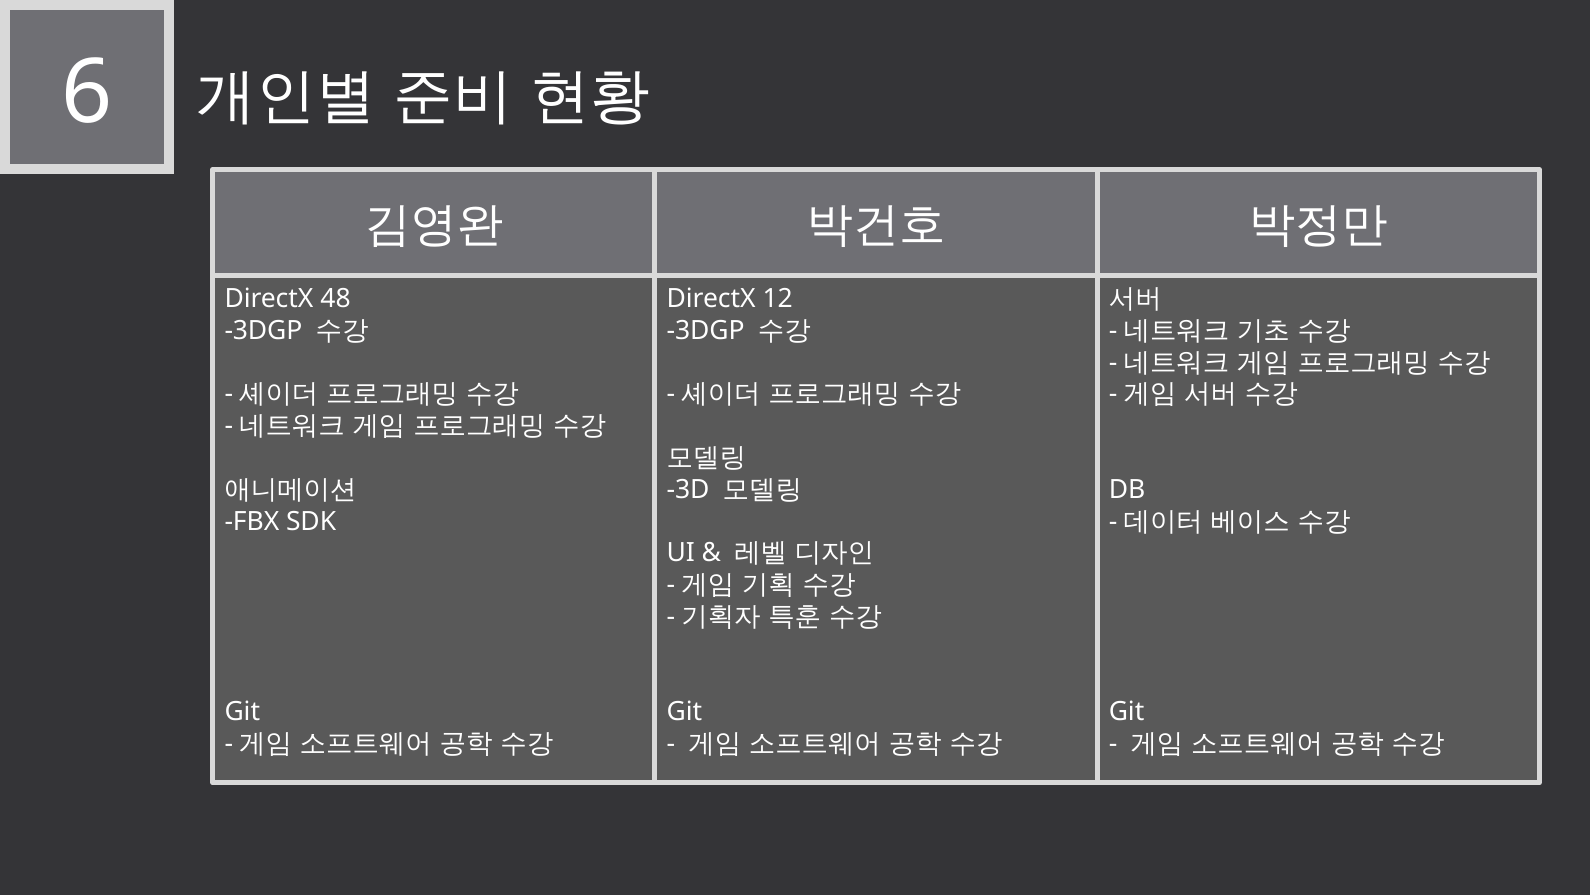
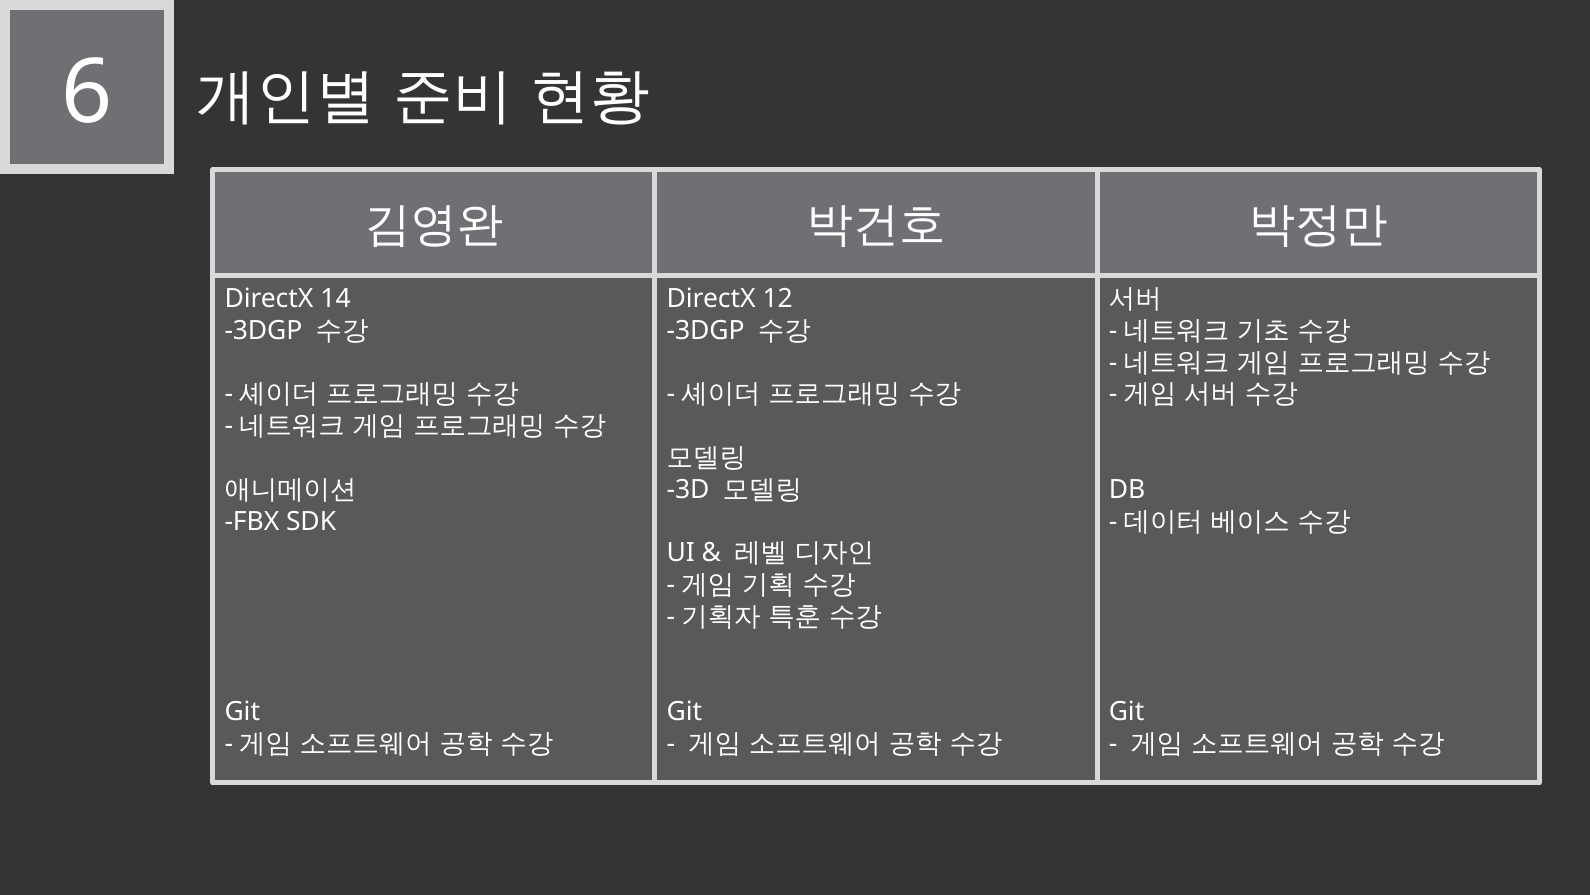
48: 48 -> 14 (336, 298)
